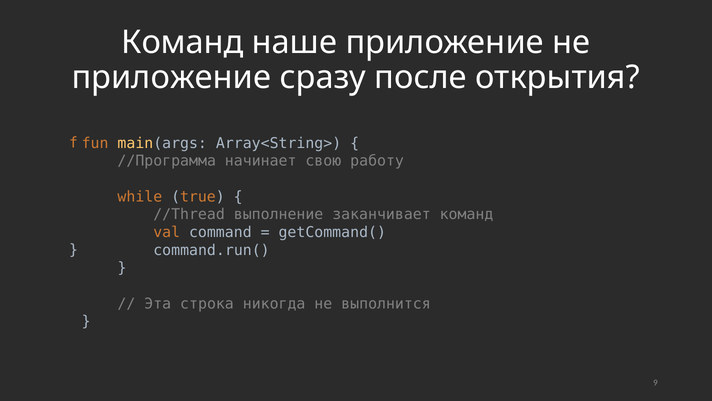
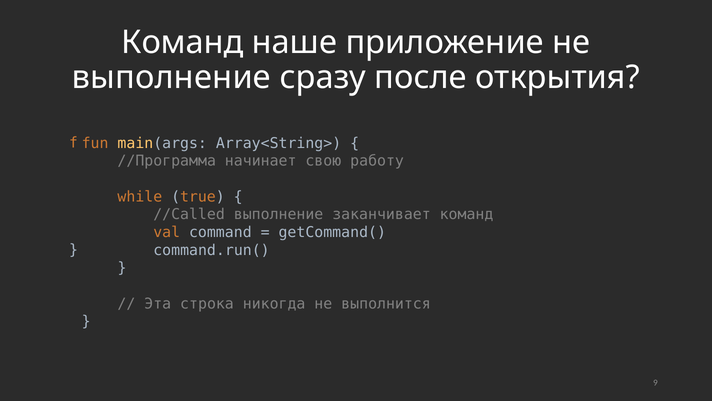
приложение: приложение -> выполнение (171, 77)
//Thread: //Thread -> //Called (189, 214)
